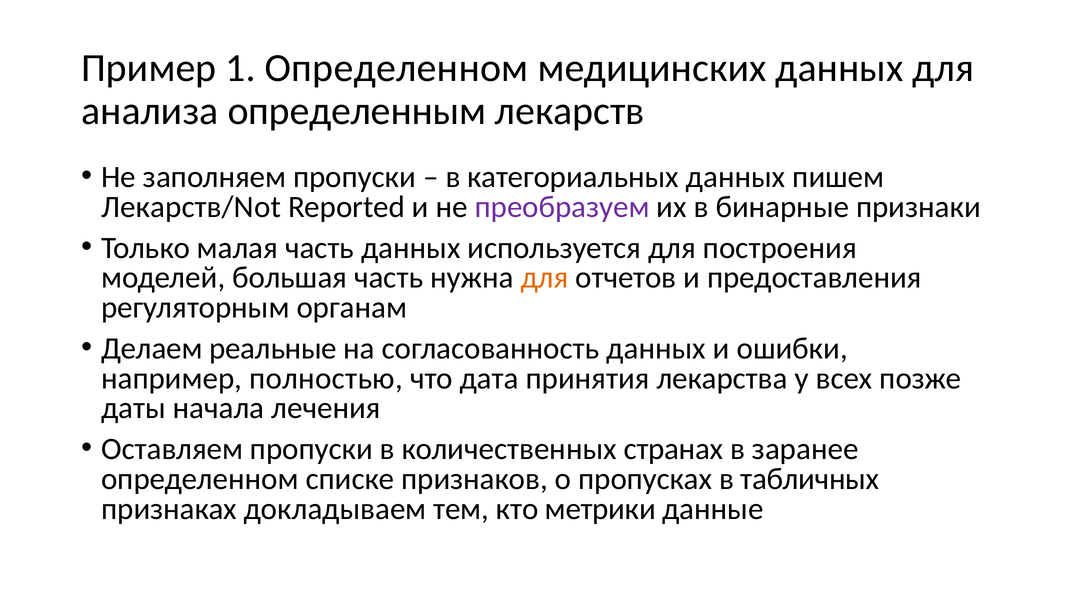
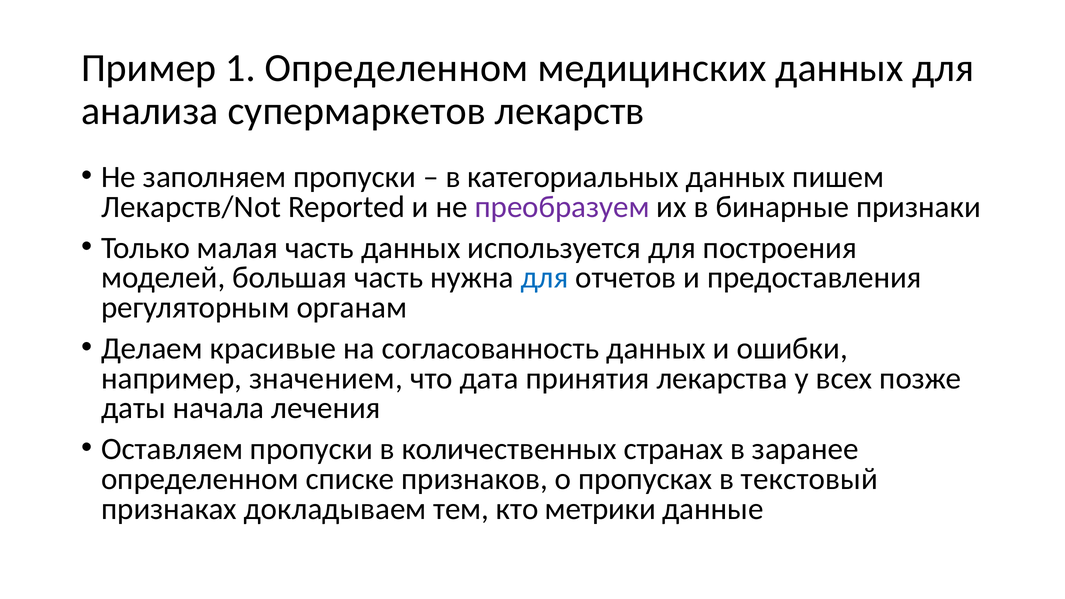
определенным: определенным -> супермаркетов (357, 111)
для colour: orange -> blue (545, 278)
реальные: реальные -> красивые (273, 348)
полностью: полностью -> значением (326, 378)
табличных: табличных -> текстовый (809, 479)
